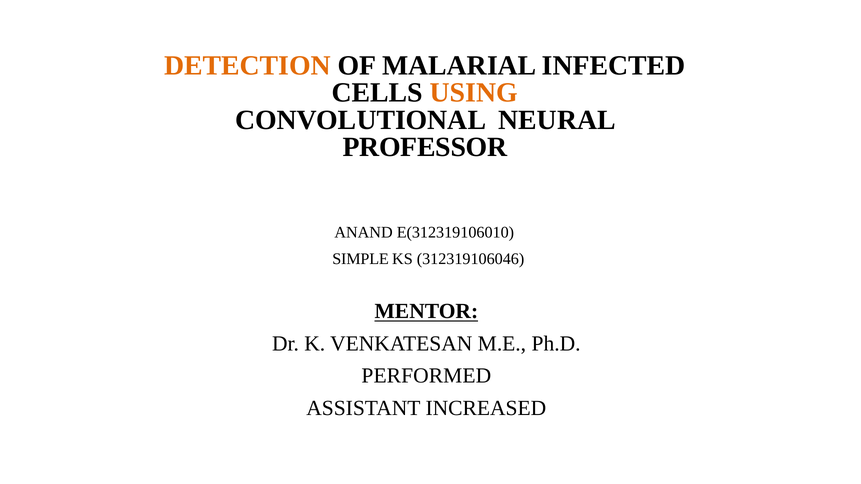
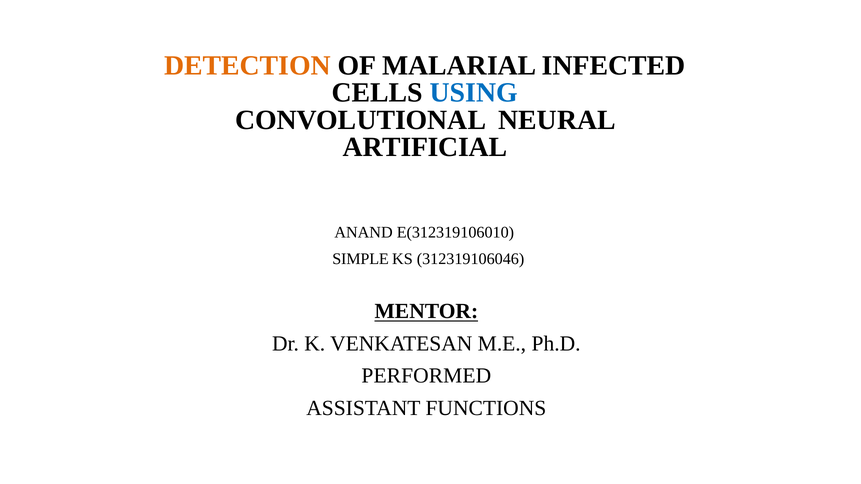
USING colour: orange -> blue (474, 93)
PROFESSOR: PROFESSOR -> ARTIFICIAL (425, 147)
INCREASED: INCREASED -> FUNCTIONS (486, 408)
